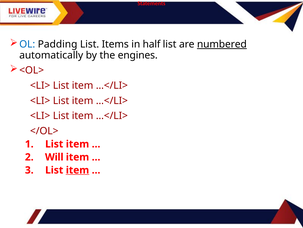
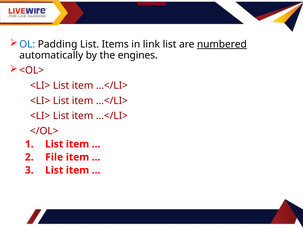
half: half -> link (151, 44)
Will: Will -> File (54, 157)
item underline: present -> none (77, 170)
